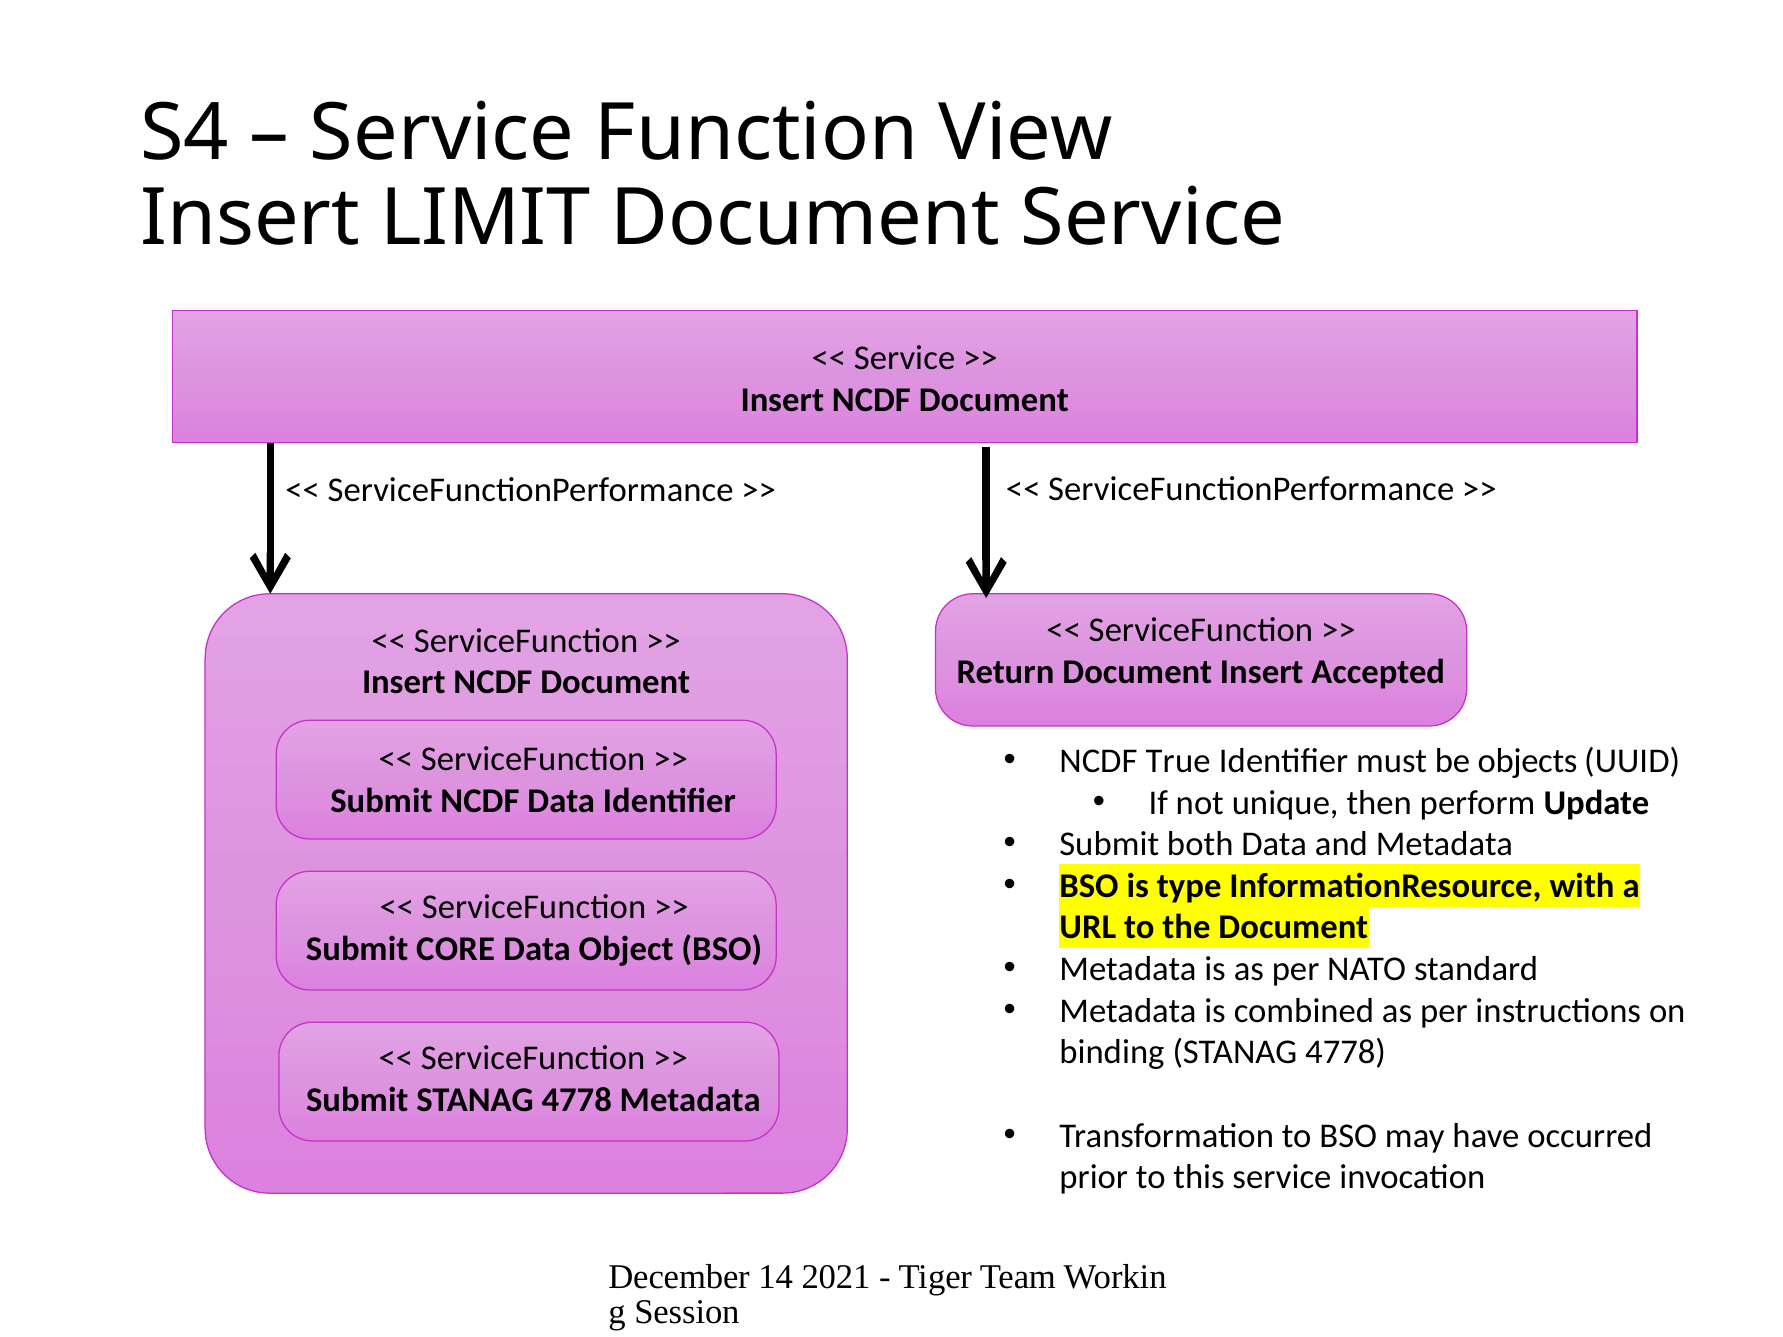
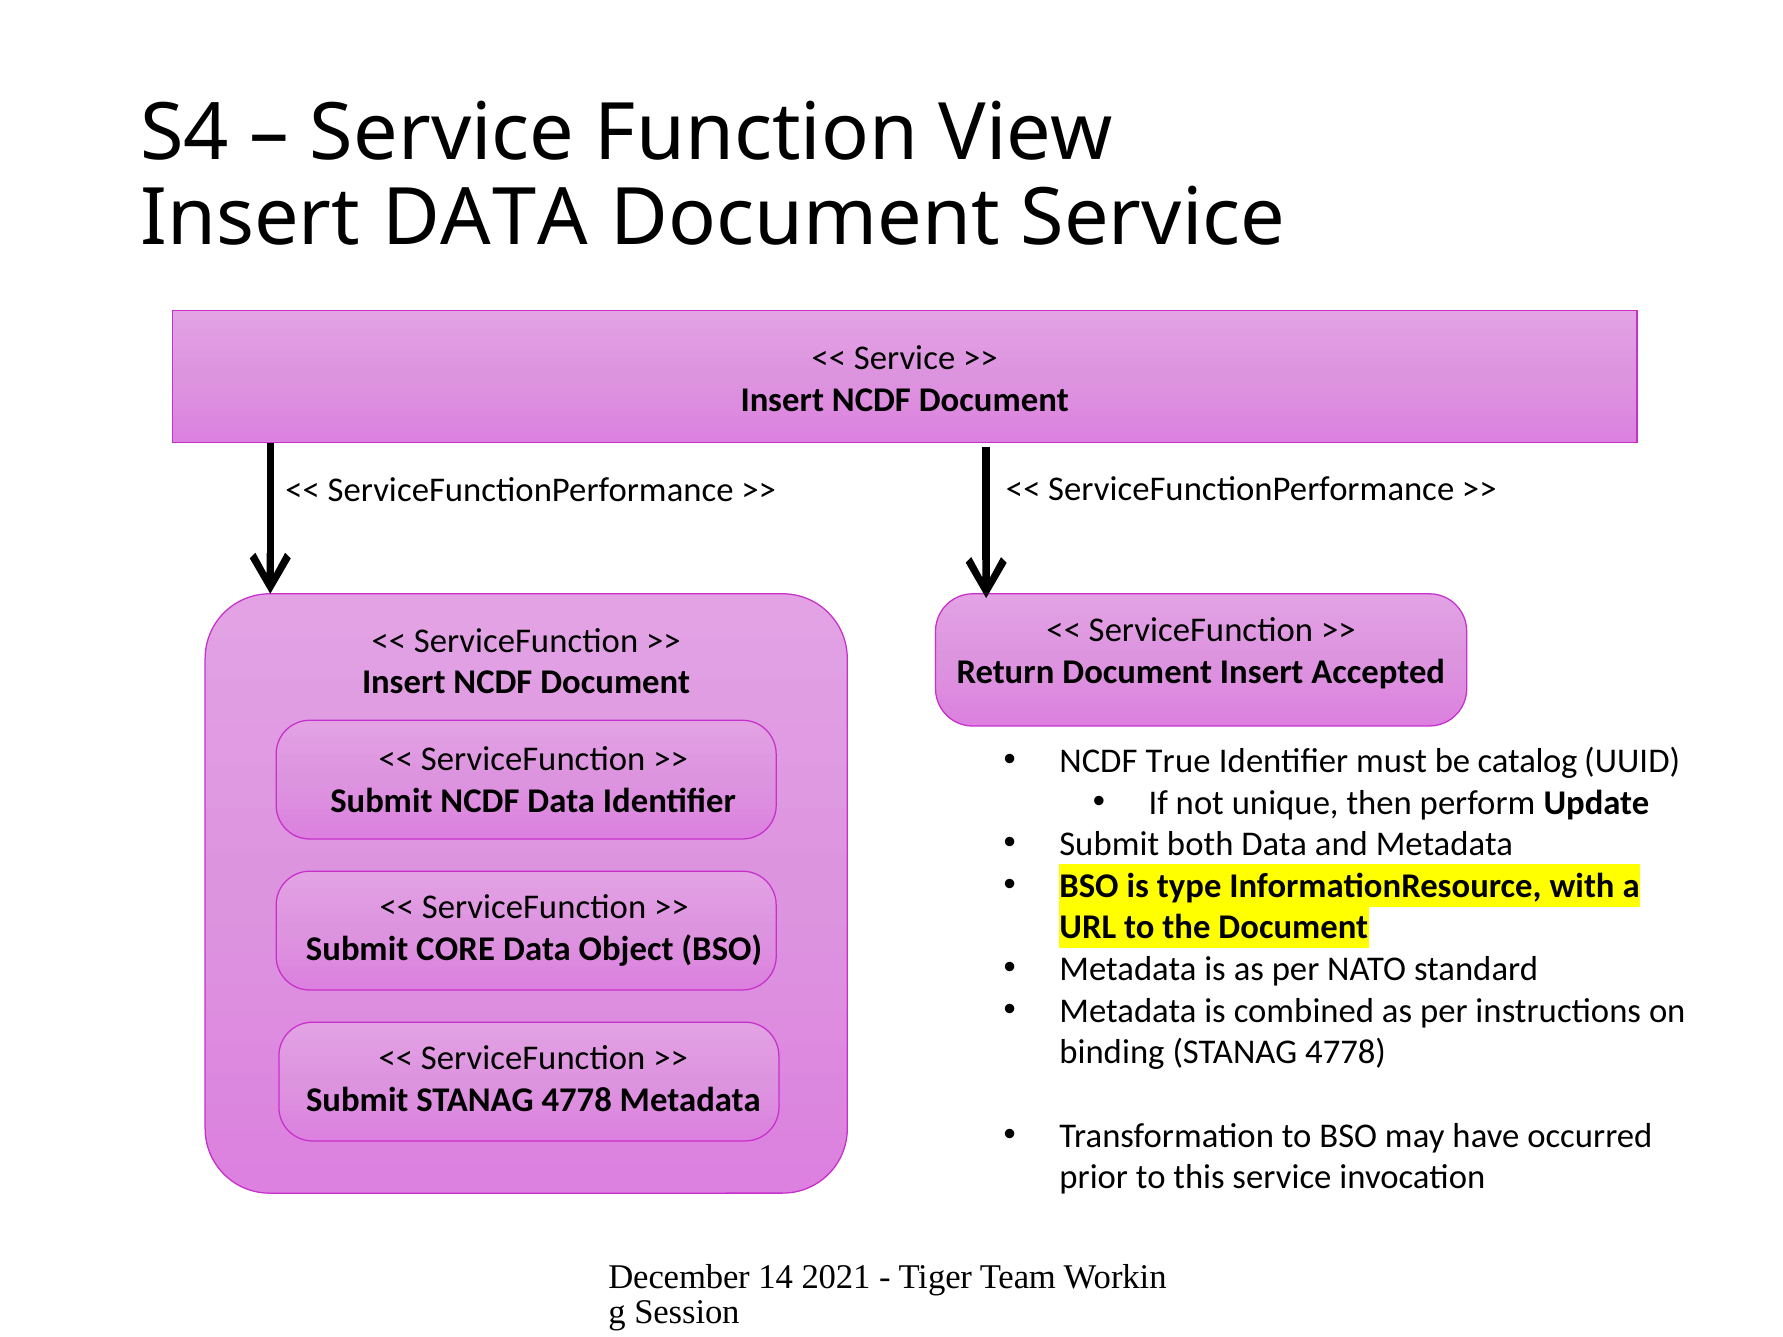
Insert LIMIT: LIMIT -> DATA (485, 219)
objects: objects -> catalog (1527, 761)
